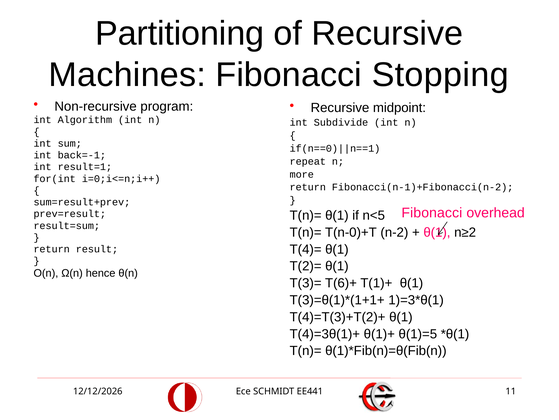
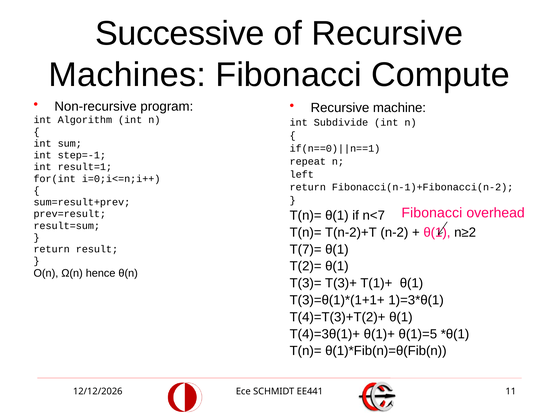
Partitioning: Partitioning -> Successive (180, 34)
Stopping: Stopping -> Compute (440, 75)
midpoint: midpoint -> machine (399, 108)
back=-1: back=-1 -> step=-1 (82, 155)
more: more -> left (302, 174)
n<5: n<5 -> n<7 (374, 215)
T(n-0)+T: T(n-0)+T -> T(n-2)+T (351, 232)
T(4)=: T(4)= -> T(7)= (306, 249)
T(6)+: T(6)+ -> T(3)+ (341, 283)
